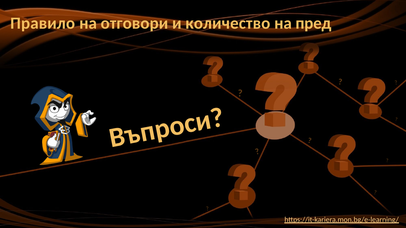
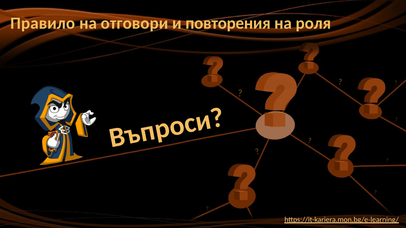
количество: количество -> повторения (228, 23)
пред: пред -> роля (313, 23)
